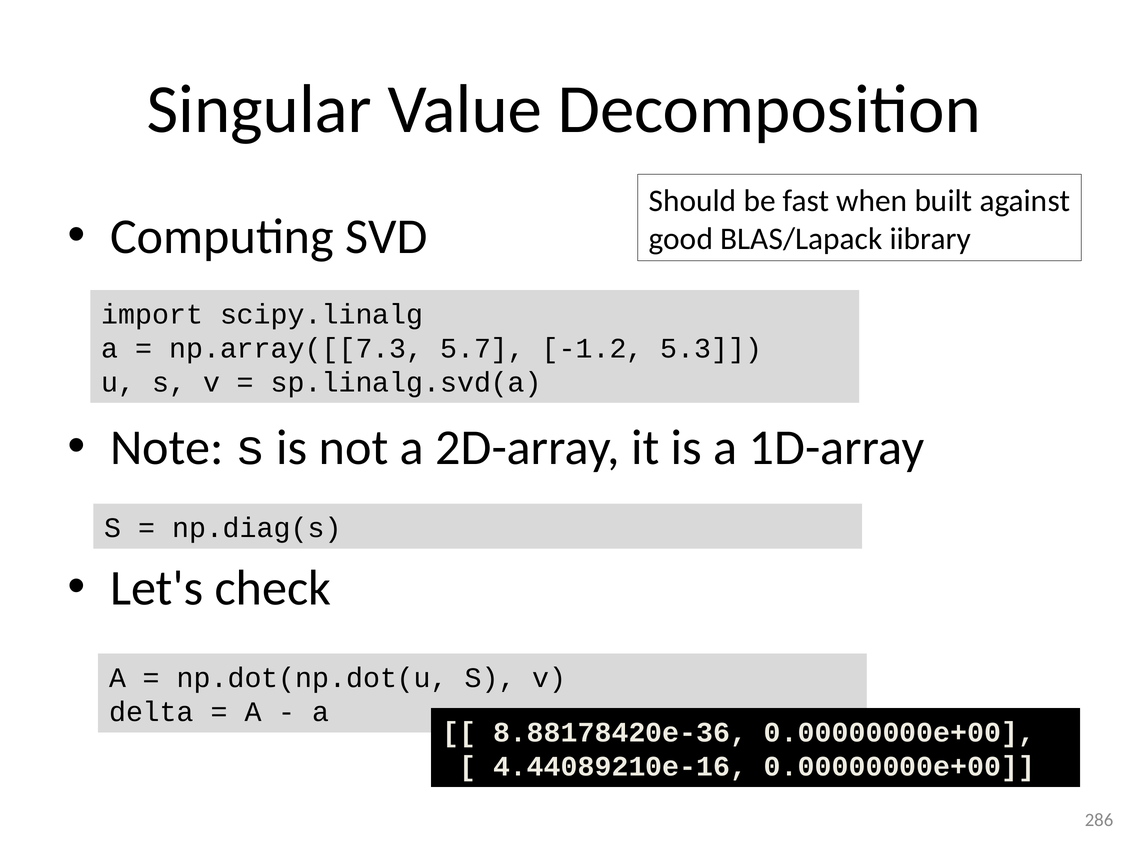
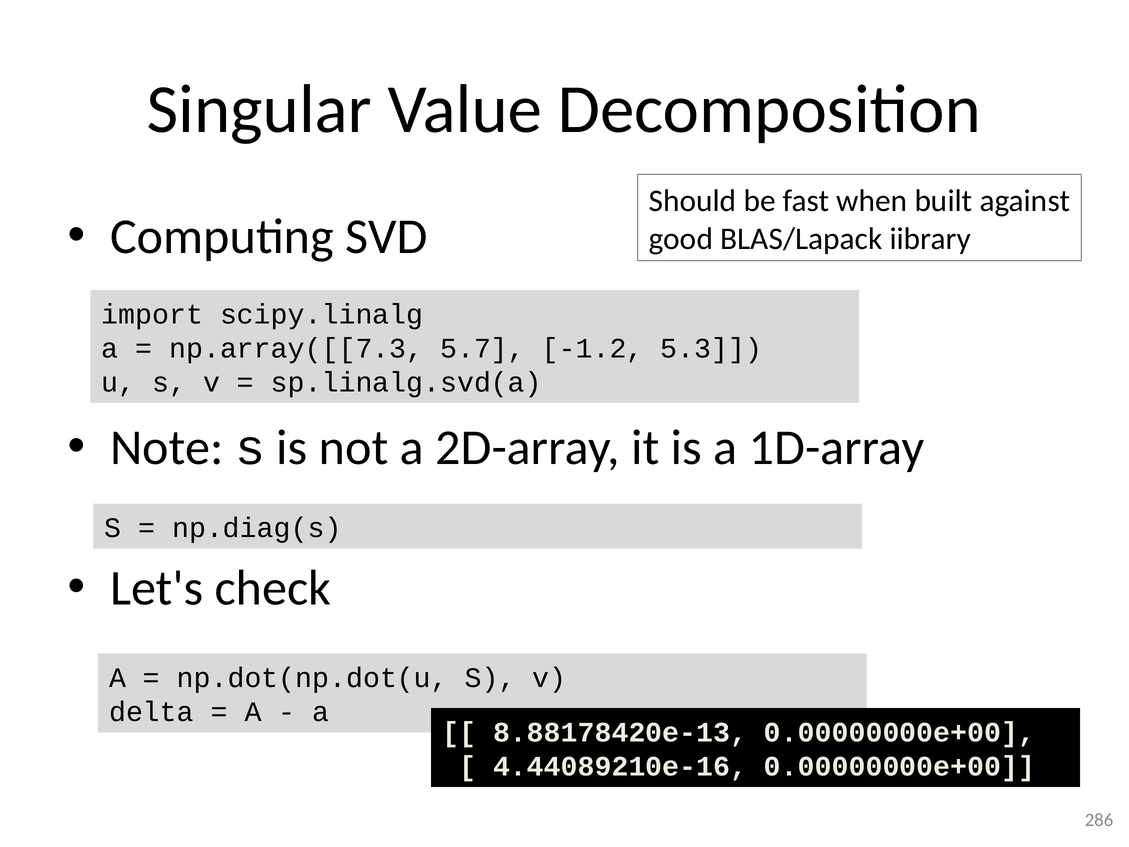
8.88178420e-36: 8.88178420e-36 -> 8.88178420e-13 (620, 732)
